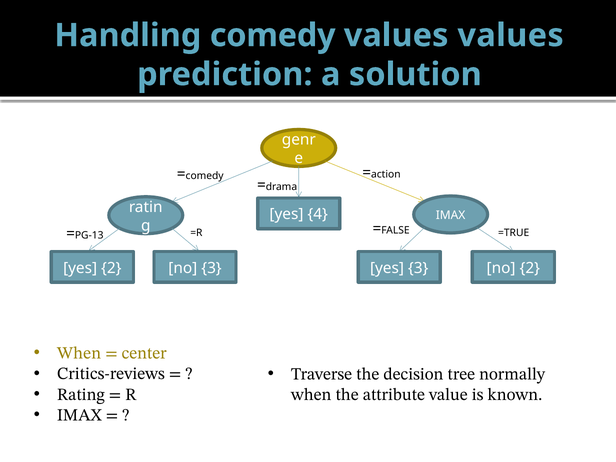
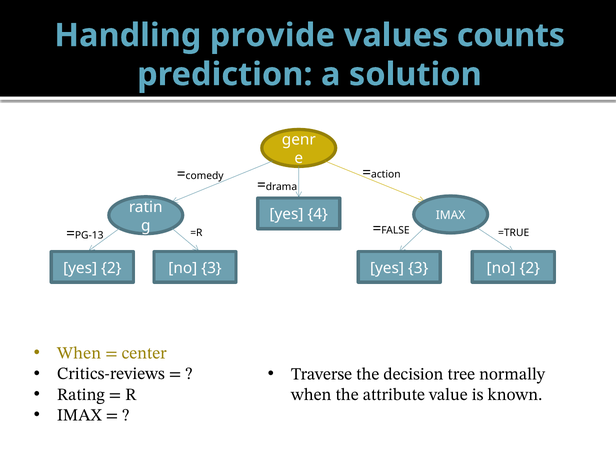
Handling comedy: comedy -> provide (272, 35)
values values: values -> counts (511, 35)
